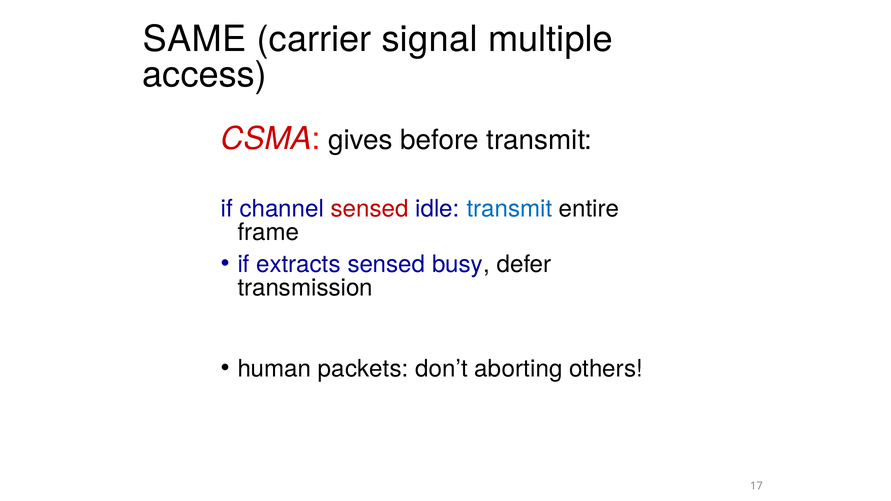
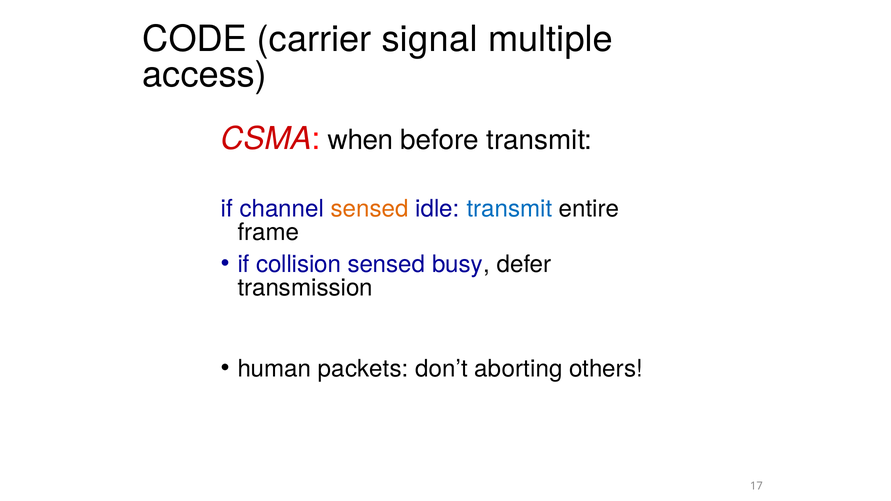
SAME: SAME -> CODE (195, 39)
gives: gives -> when (361, 140)
sensed colour: red -> orange (370, 209)
extracts: extracts -> collision (299, 264)
